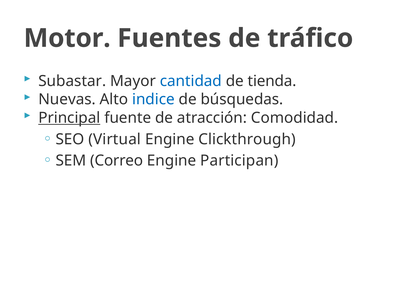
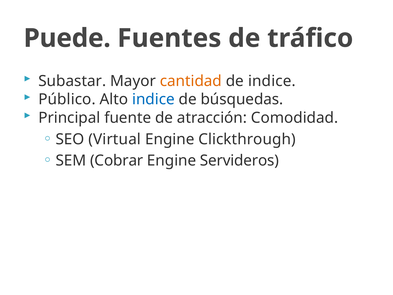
Motor: Motor -> Puede (67, 38)
cantidad colour: blue -> orange (191, 81)
de tienda: tienda -> indice (272, 81)
Nuevas: Nuevas -> Público (67, 99)
Principal underline: present -> none (69, 118)
Correo: Correo -> Cobrar (117, 161)
Participan: Participan -> Servideros (239, 161)
